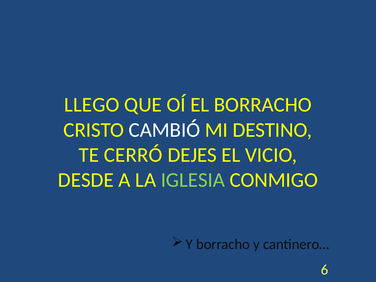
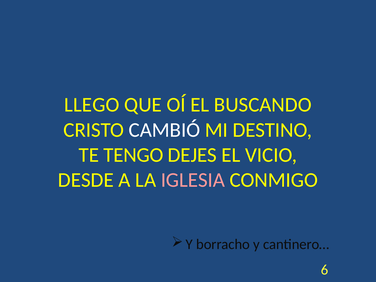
EL BORRACHO: BORRACHO -> BUSCANDO (263, 105)
CERRÓ: CERRÓ -> TENGO (133, 155)
IGLESIA colour: light green -> pink (193, 180)
